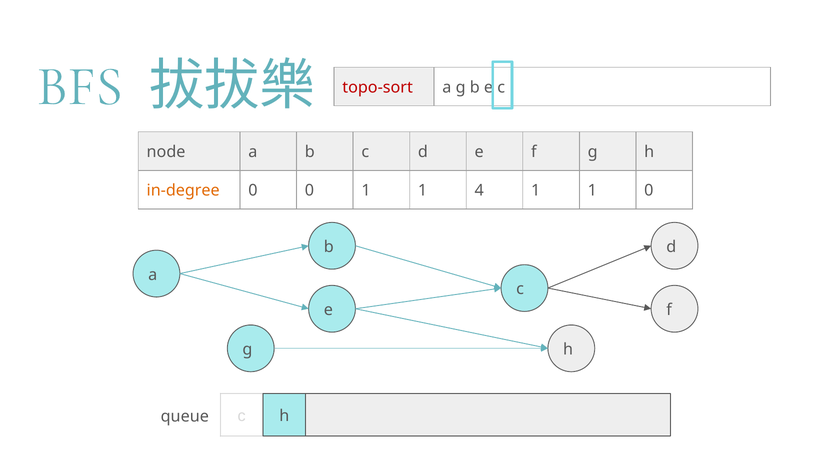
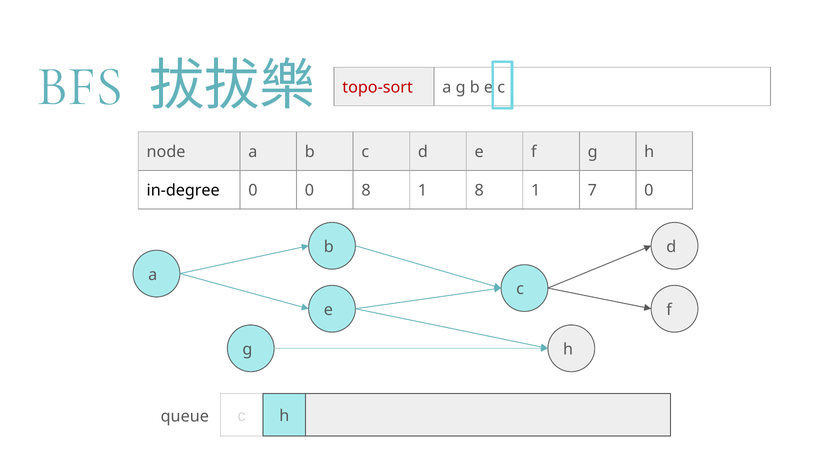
in-degree colour: orange -> black (183, 191)
0 1: 1 -> 8 (366, 191)
1 4: 4 -> 8 (479, 191)
1: 1 -> 7 (592, 191)
